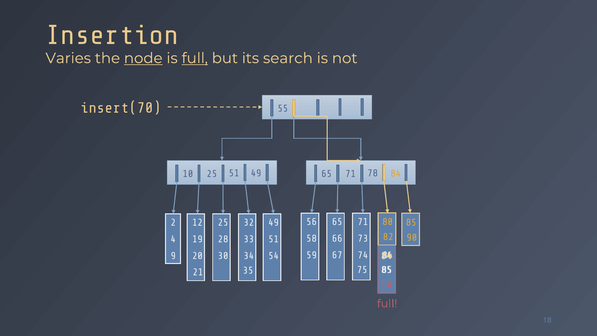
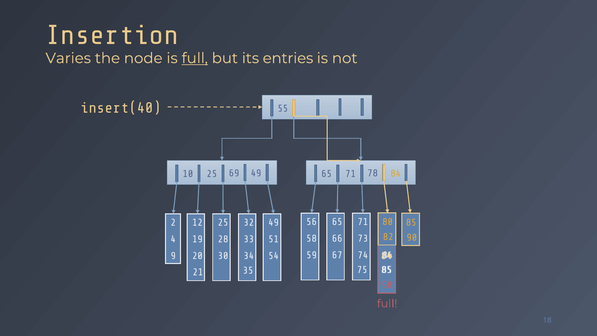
node underline: present -> none (143, 58)
search: search -> entries (288, 58)
insert(70: insert(70 -> insert(40 (121, 108)
25 51: 51 -> 69 (234, 173)
